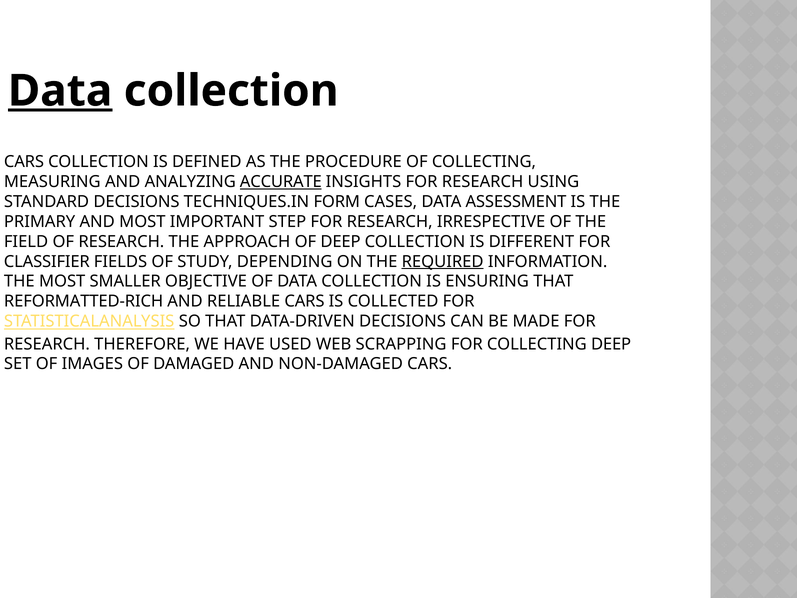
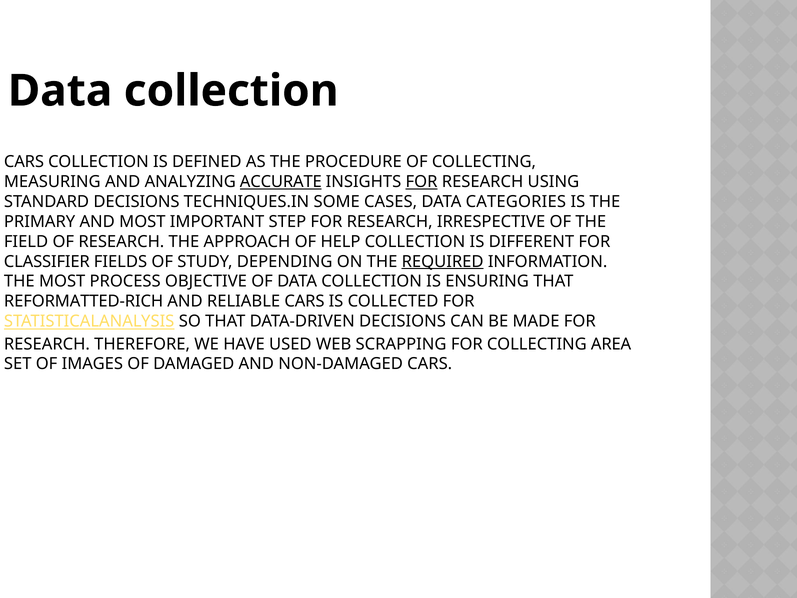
Data underline: present -> none (60, 91)
FOR underline: none -> present (422, 182)
FORM: FORM -> SOME (337, 202)
ASSESSMENT: ASSESSMENT -> CATEGORIES (516, 202)
OF DEEP: DEEP -> HELP (341, 241)
SMALLER: SMALLER -> PROCESS (125, 281)
COLLECTING DEEP: DEEP -> AREA (611, 344)
